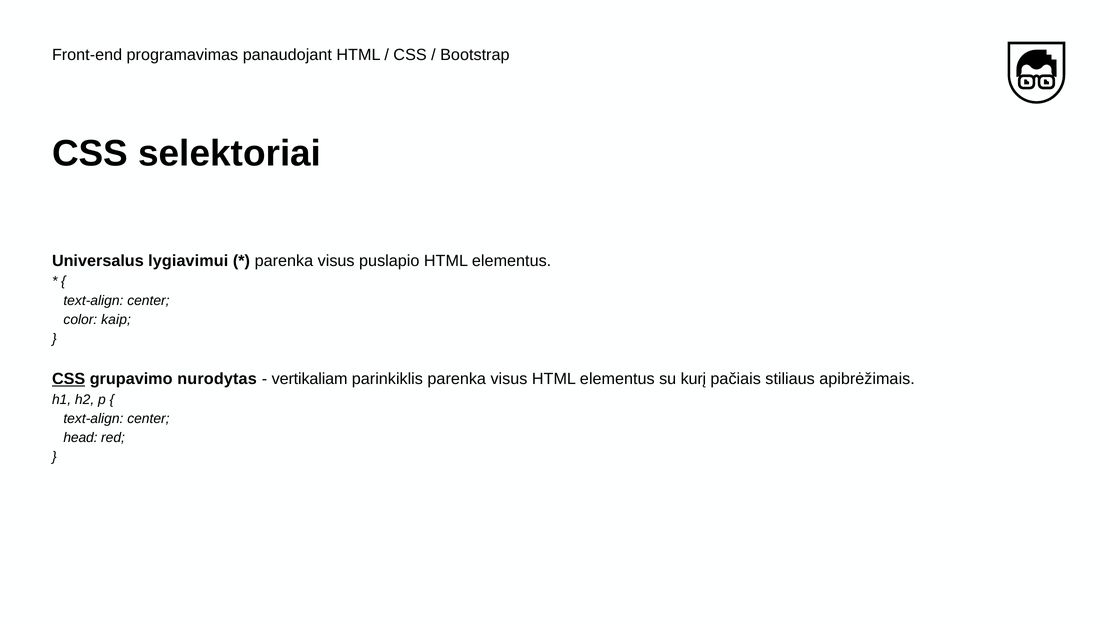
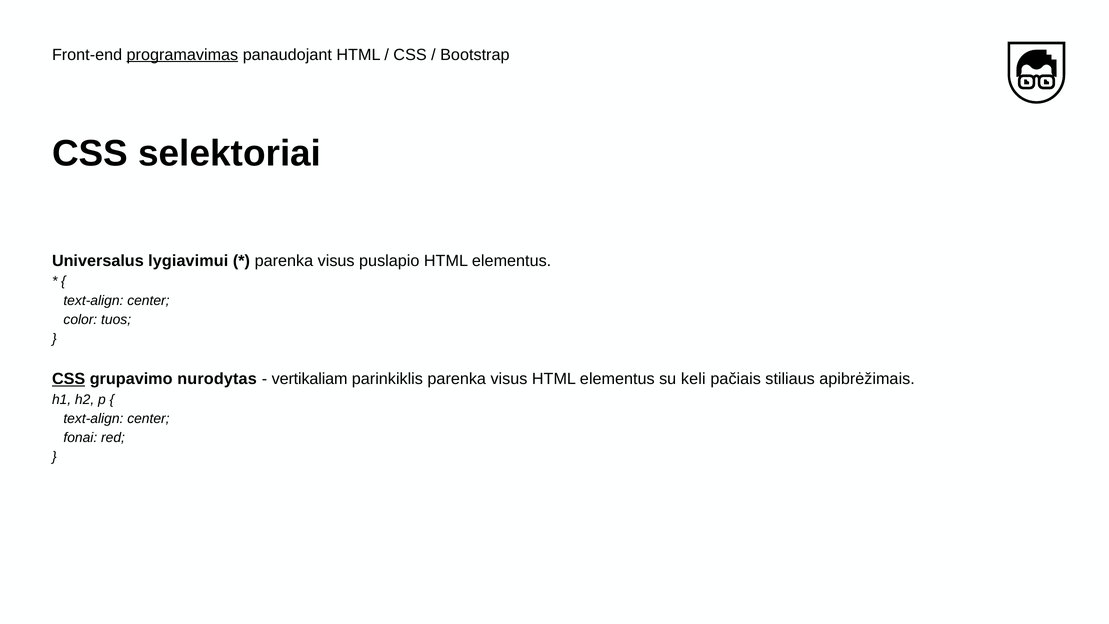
programavimas underline: none -> present (182, 55)
kaip: kaip -> tuos (116, 320)
kurį: kurį -> keli (693, 379)
head: head -> fonai (80, 438)
